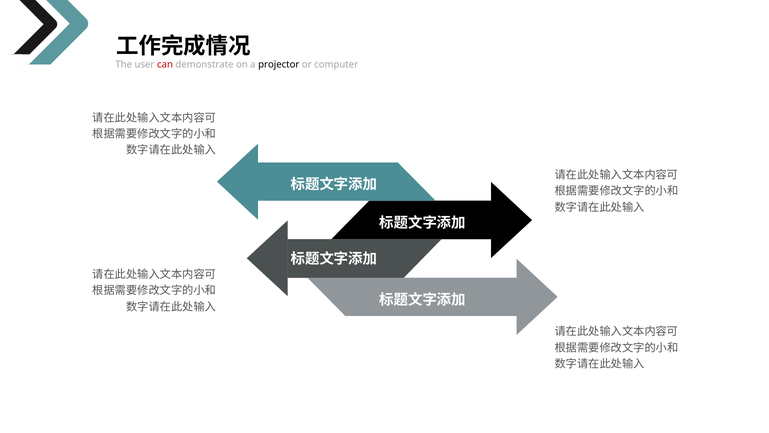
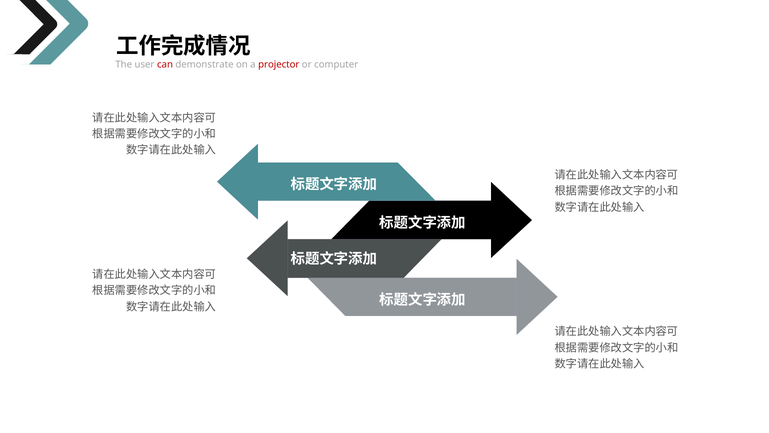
projector colour: black -> red (279, 64)
